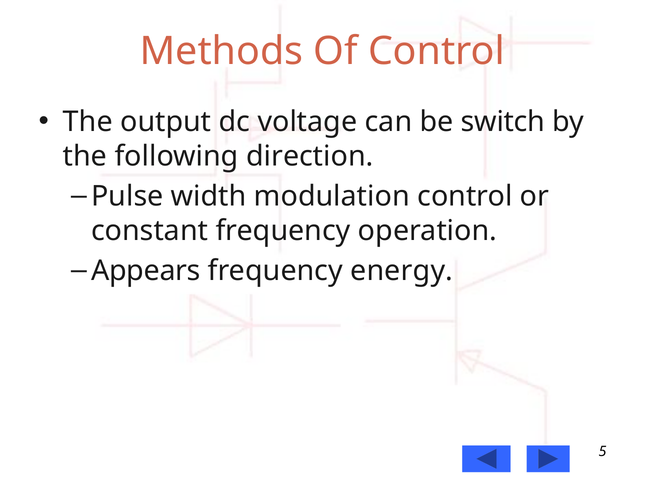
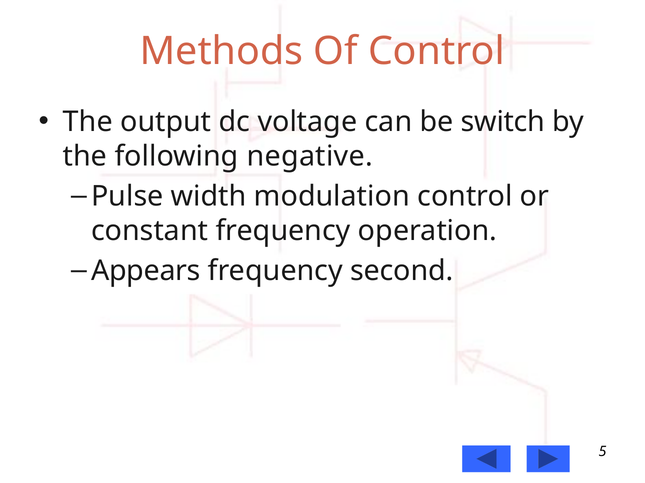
direction: direction -> negative (310, 156)
energy: energy -> second (402, 271)
